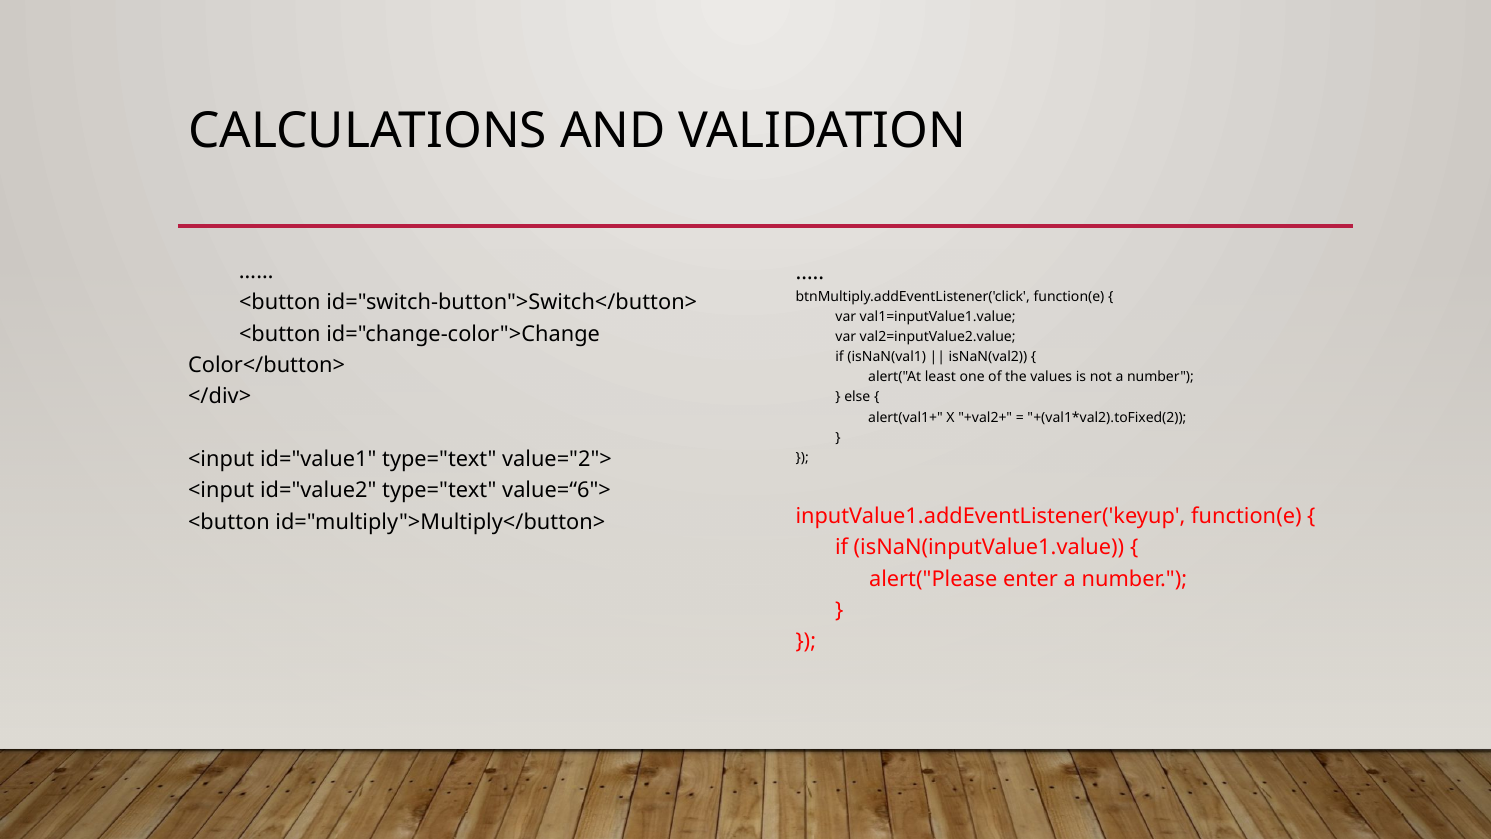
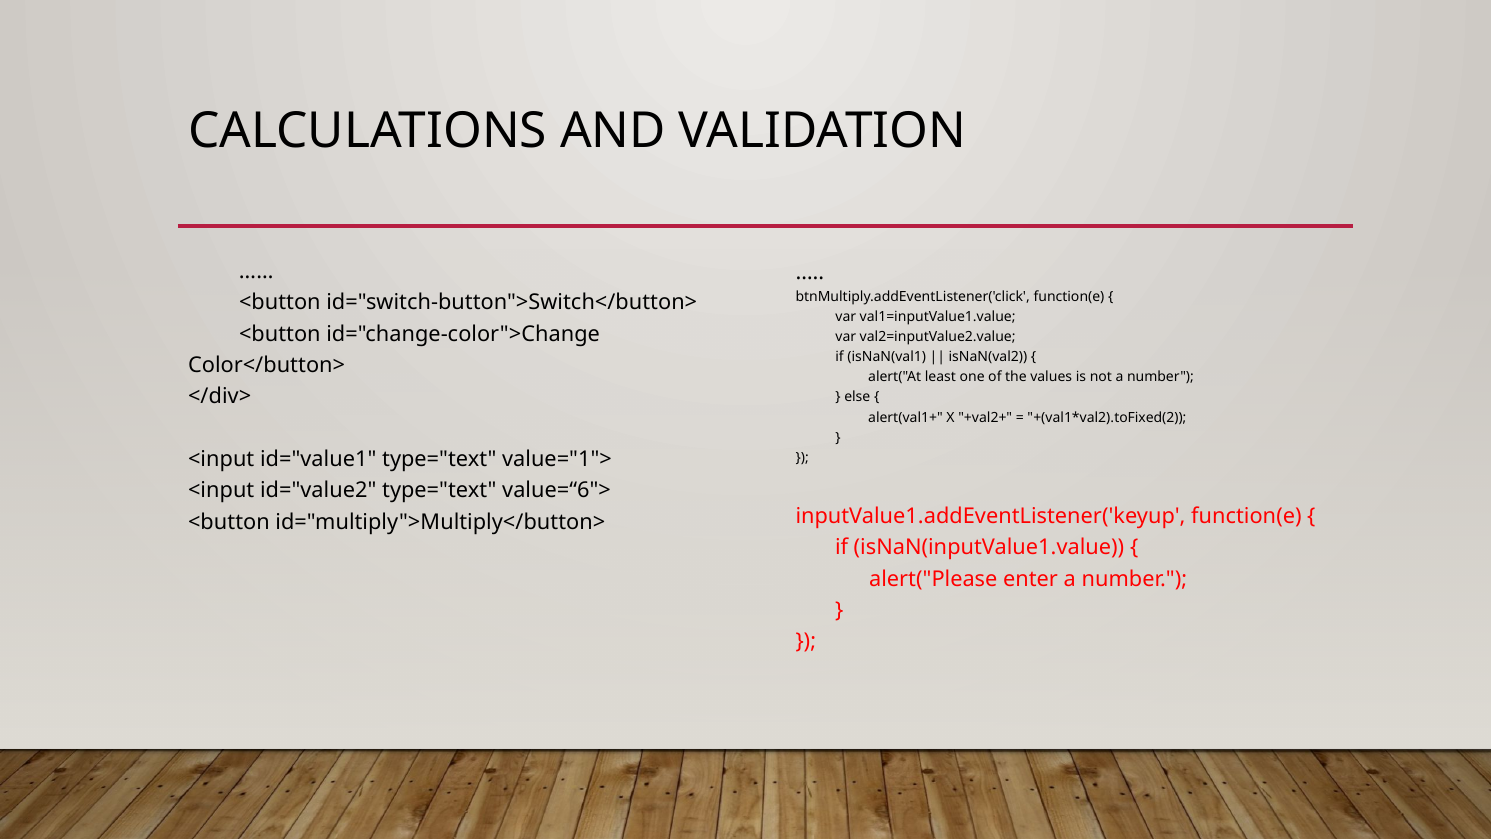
value="2">: value="2"> -> value="1"> (557, 459)
